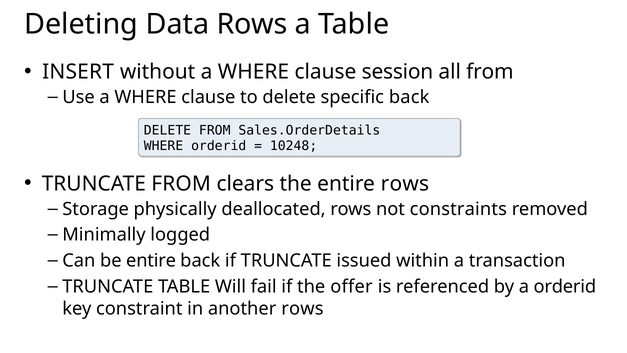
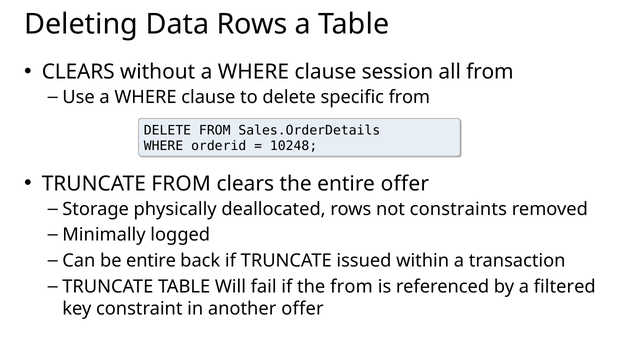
INSERT: INSERT -> CLEARS (78, 72)
specific back: back -> from (409, 97)
entire rows: rows -> offer (405, 184)
the offer: offer -> from (351, 286)
a orderid: orderid -> filtered (565, 286)
another rows: rows -> offer (302, 308)
